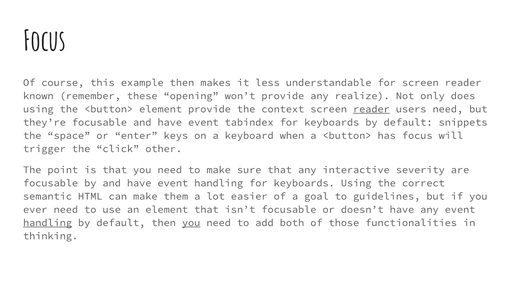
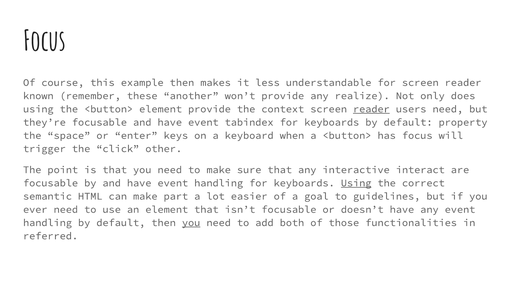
opening: opening -> another (191, 96)
snippets: snippets -> property (463, 122)
severity: severity -> interact (420, 170)
Using underline: none -> present (356, 183)
them: them -> part (176, 196)
handling underline: present -> none (47, 223)
thinking: thinking -> referred (51, 236)
